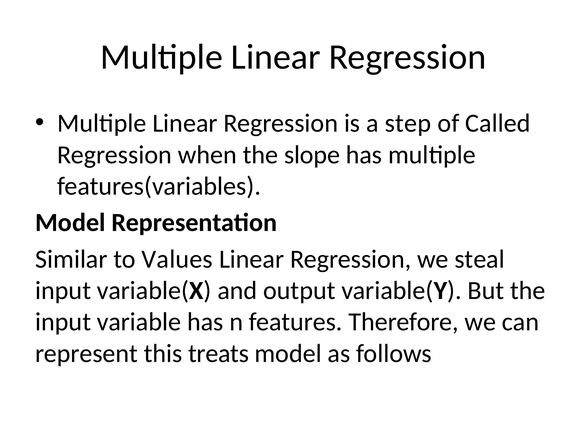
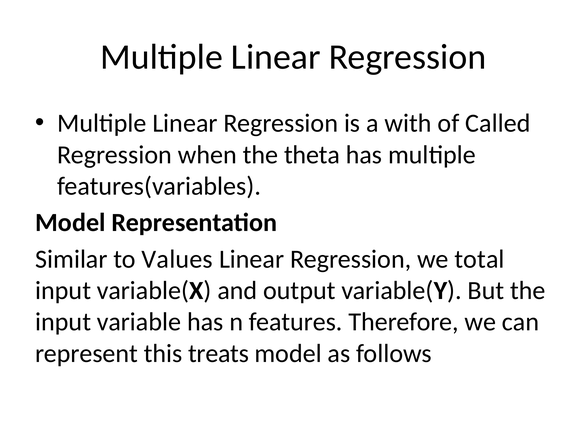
step: step -> with (408, 123)
slope: slope -> theta (312, 154)
steal: steal -> total (480, 259)
